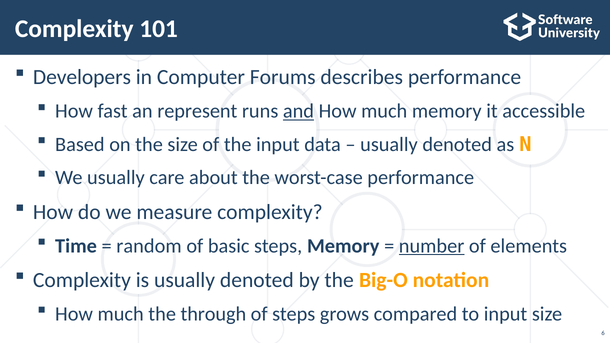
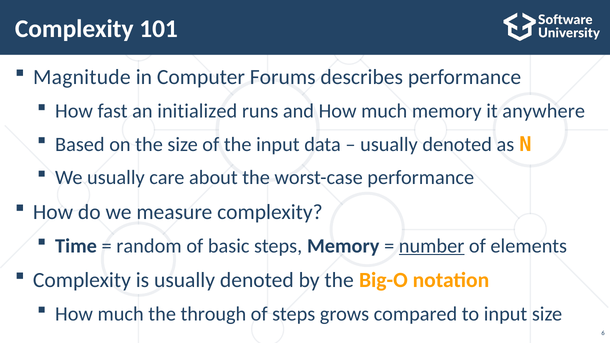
Developers: Developers -> Magnitude (82, 77)
represent: represent -> initialized (197, 111)
and underline: present -> none (299, 111)
accessible: accessible -> anywhere (544, 111)
